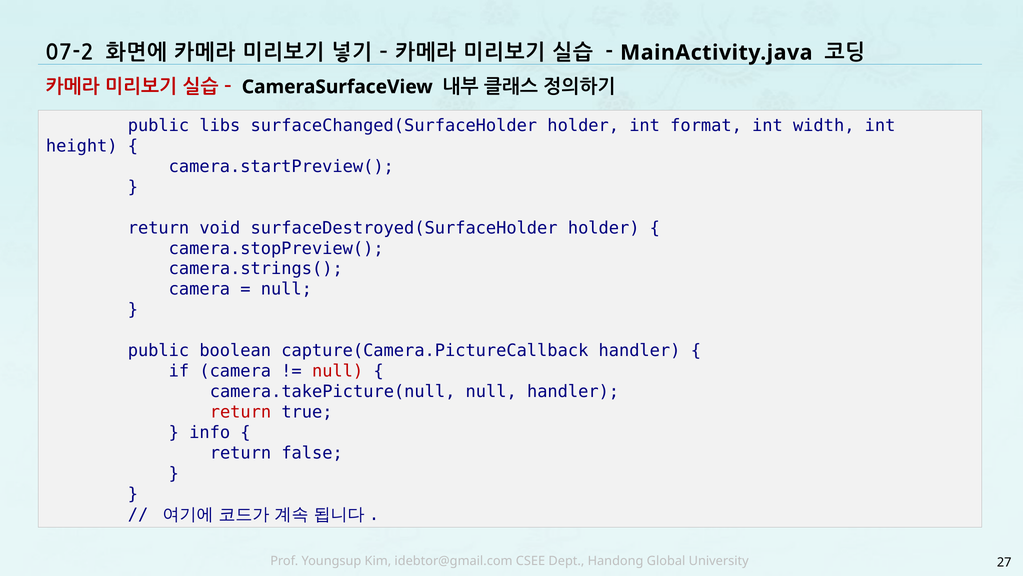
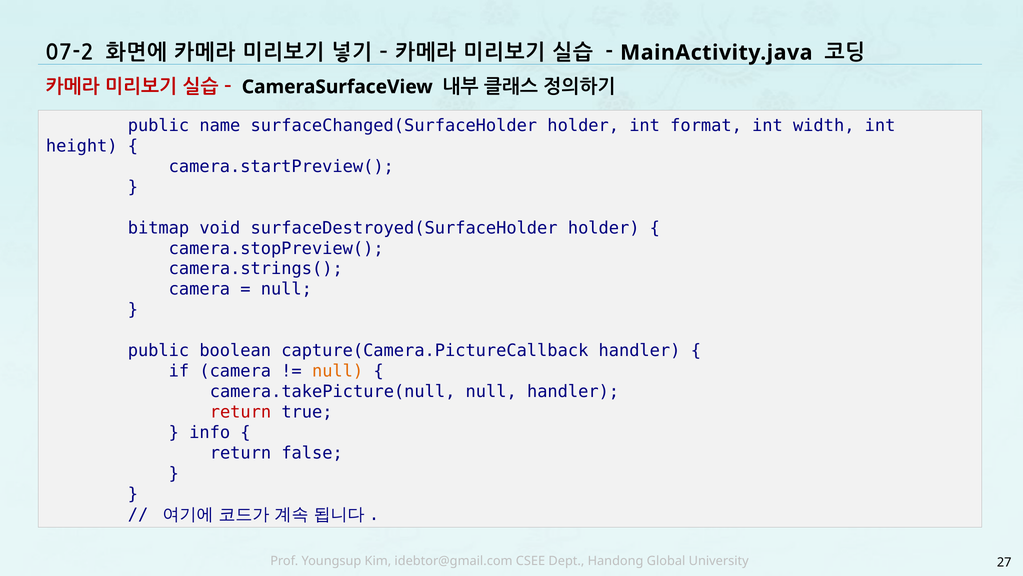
libs: libs -> name (220, 125)
return: return -> bitmap (159, 228)
null colour: red -> orange (338, 371)
